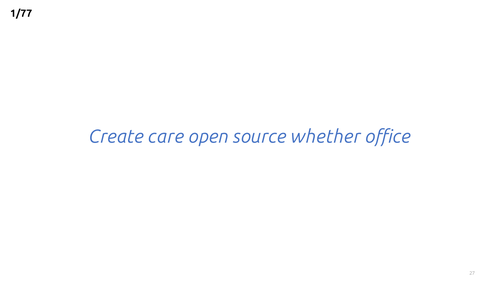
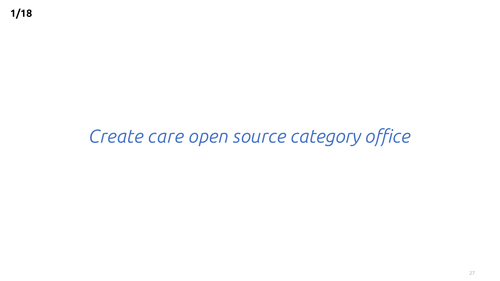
1/77: 1/77 -> 1/18 (21, 13)
whether: whether -> category (326, 137)
